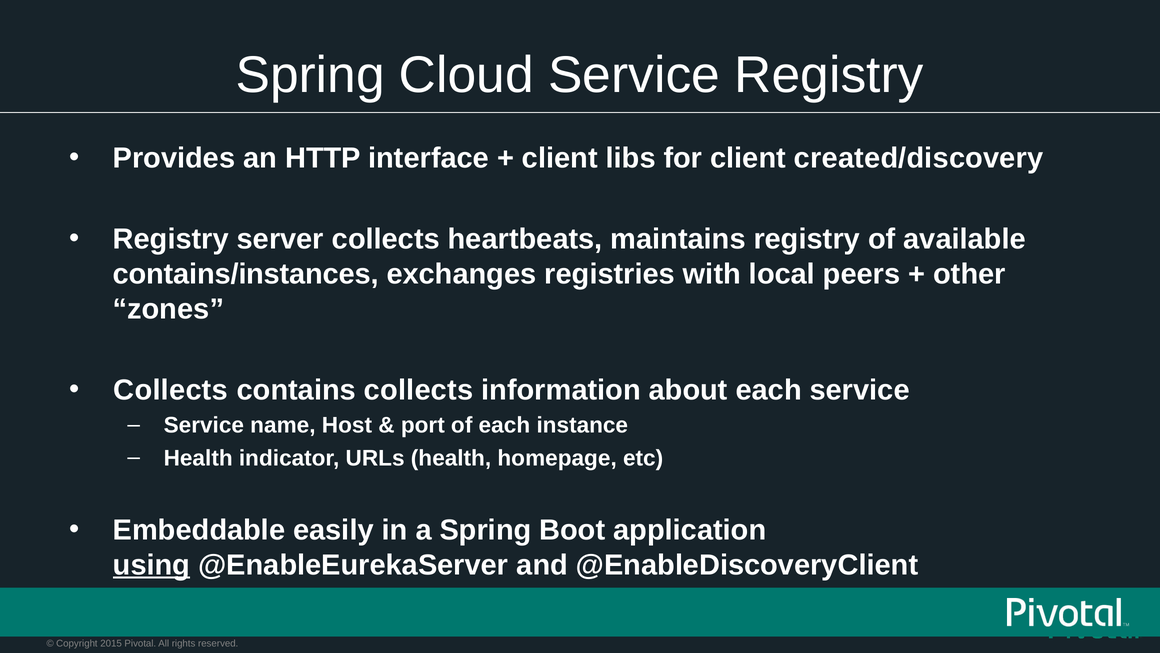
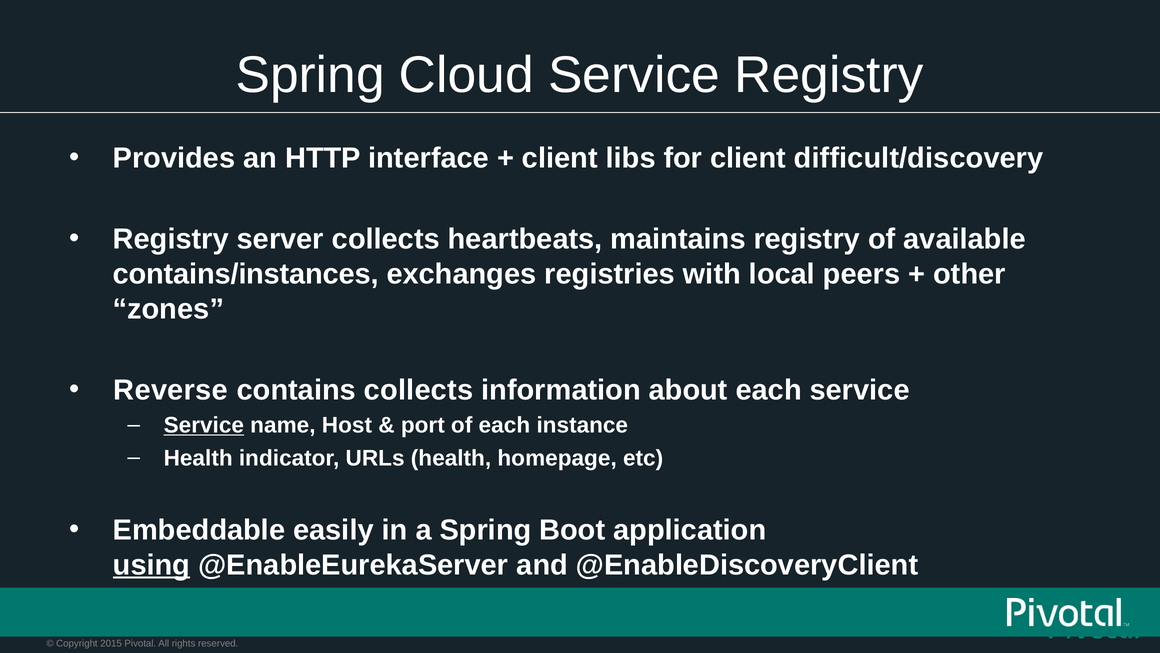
created/discovery: created/discovery -> difficult/discovery (919, 158)
Collects: Collects -> Reverse (171, 390)
Service underline: none -> present (204, 425)
